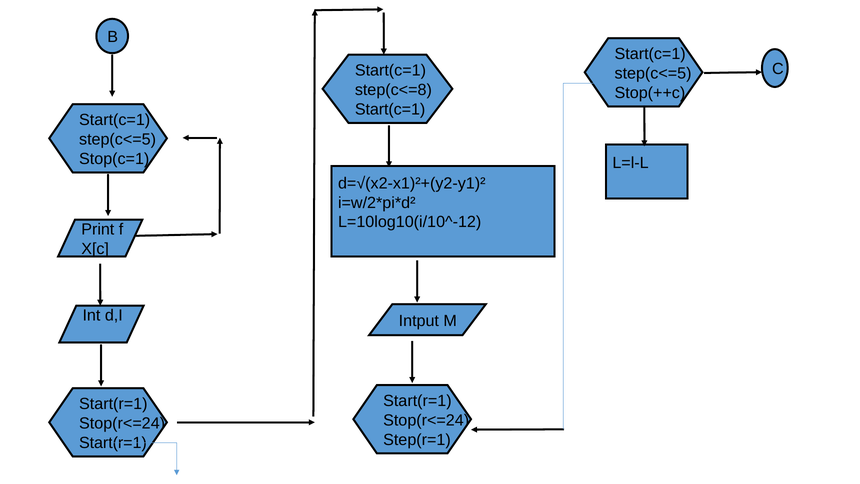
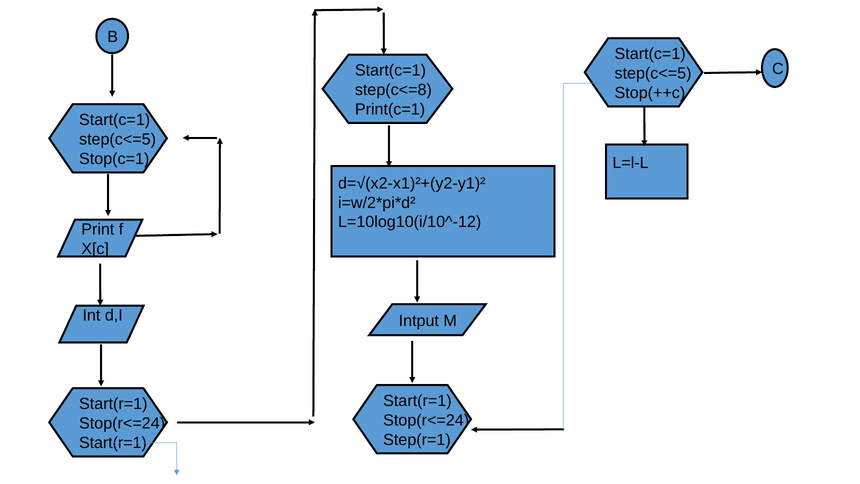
Start(c=1: Start(c=1 -> Print(c=1 (390, 109)
